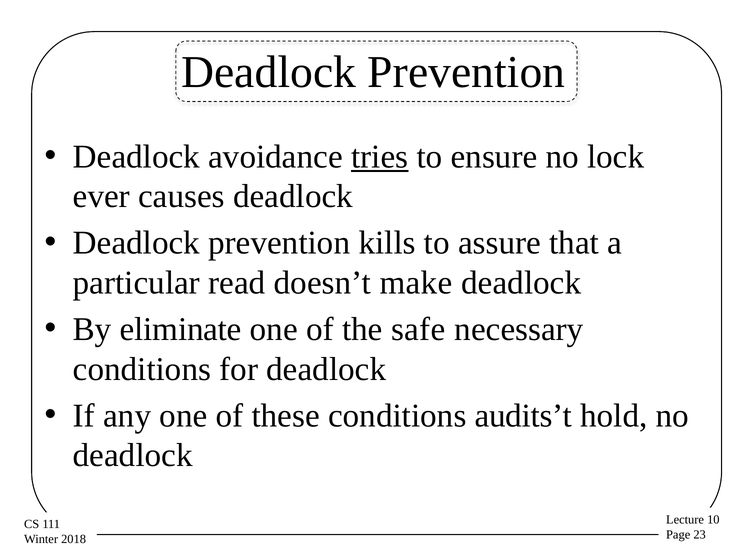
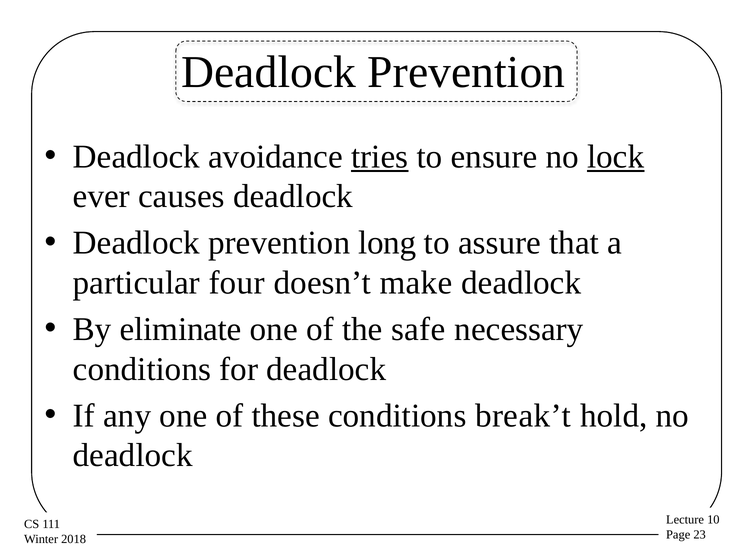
lock underline: none -> present (616, 157)
kills: kills -> long (387, 243)
read: read -> four (237, 283)
audits’t: audits’t -> break’t (523, 416)
